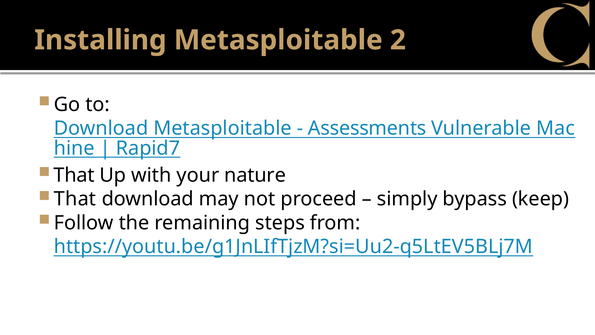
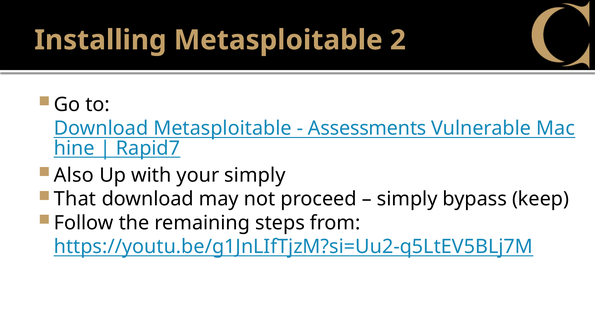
That: That -> Also (74, 175)
your nature: nature -> simply (255, 175)
